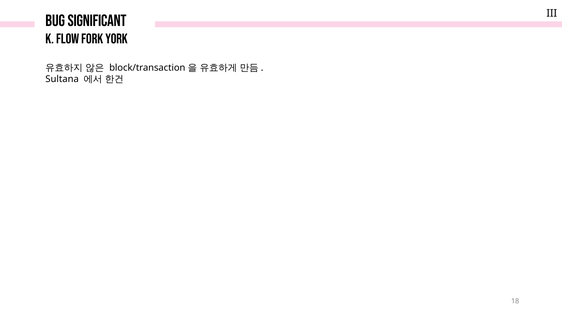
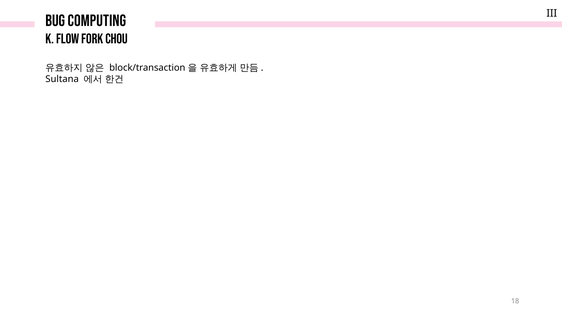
significant: significant -> computing (97, 21)
York: York -> Chou (116, 39)
